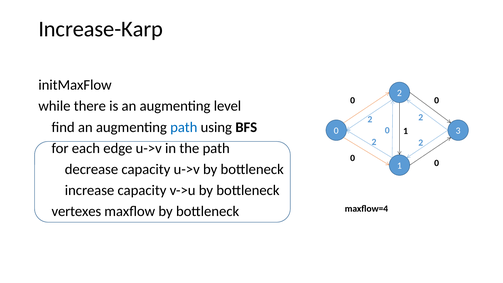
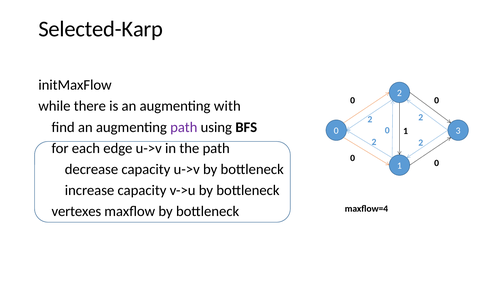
Increase-Karp: Increase-Karp -> Selected-Karp (101, 29)
level: level -> with (227, 106)
path colour: blue -> purple (184, 127)
